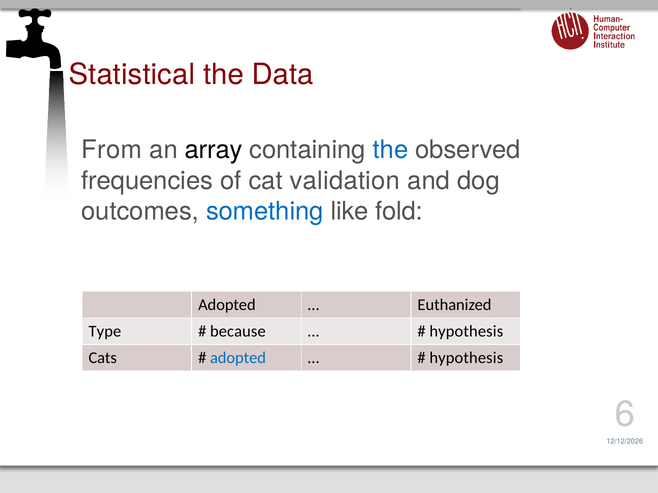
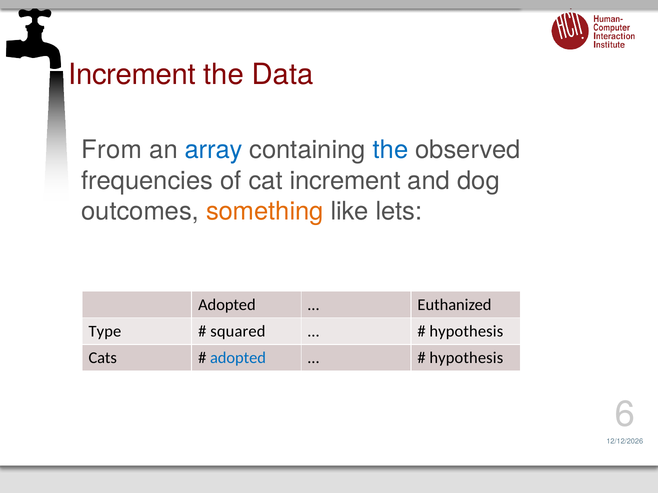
Statistical: Statistical -> Increment (132, 75)
array colour: black -> blue (214, 150)
cat validation: validation -> increment (345, 181)
something colour: blue -> orange (265, 212)
fold: fold -> lets (399, 212)
because: because -> squared (238, 332)
